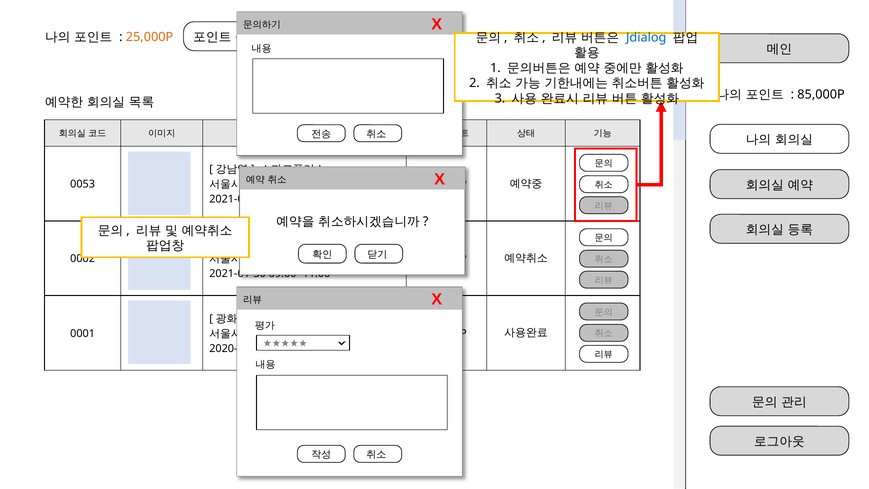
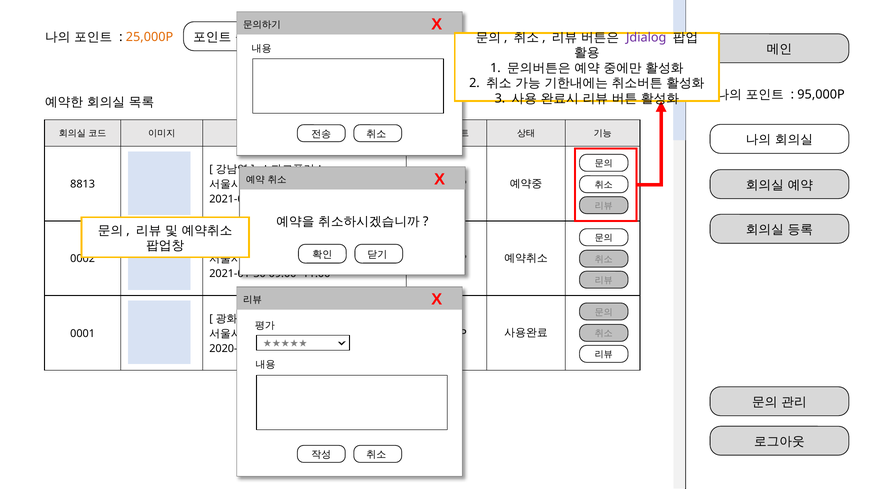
Jdialog colour: blue -> purple (646, 37)
85,000P: 85,000P -> 95,000P (821, 94)
0053: 0053 -> 8813 (83, 184)
